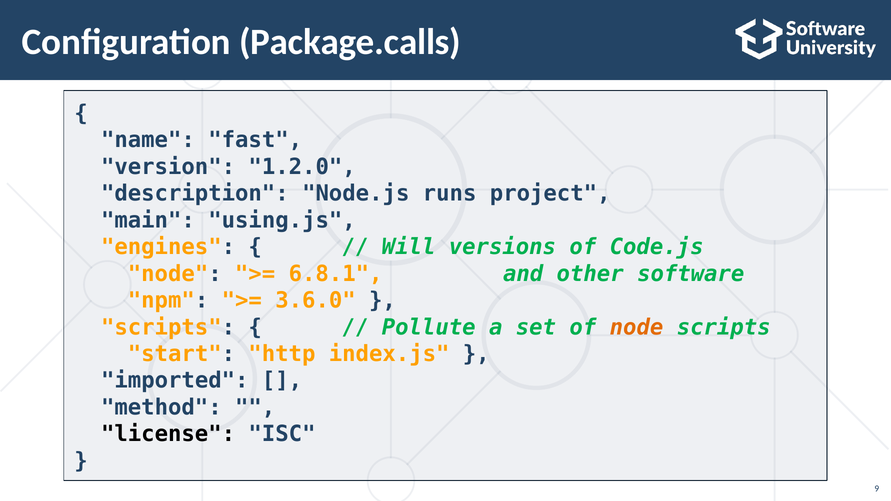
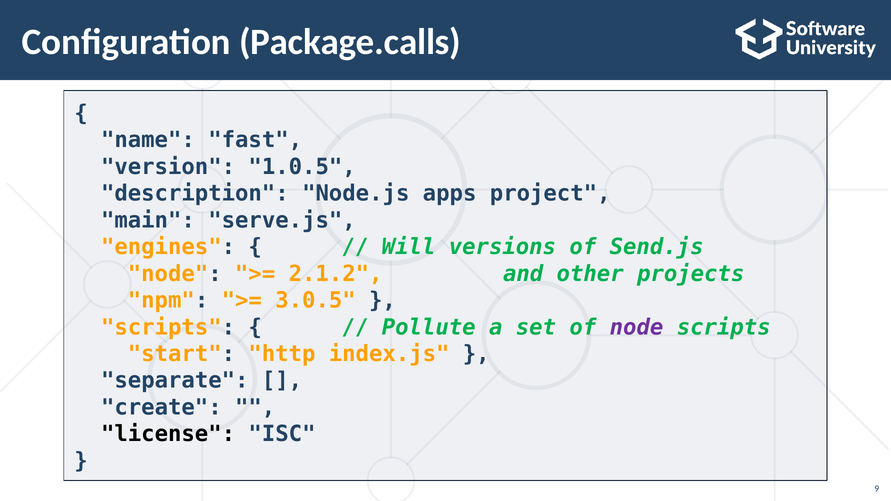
1.2.0: 1.2.0 -> 1.0.5 (302, 167)
runs: runs -> apps (450, 194)
using.js: using.js -> serve.js (282, 220)
Code.js: Code.js -> Send.js (657, 247)
6.8.1: 6.8.1 -> 2.1.2 (336, 274)
software: software -> projects (691, 274)
3.6.0: 3.6.0 -> 3.0.5 (316, 301)
node colour: orange -> purple (636, 327)
imported: imported -> separate (175, 381)
method: method -> create (161, 407)
